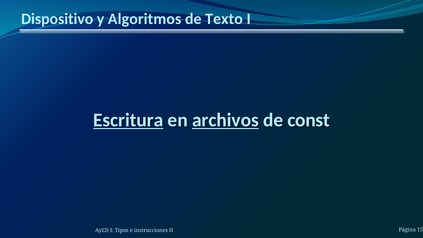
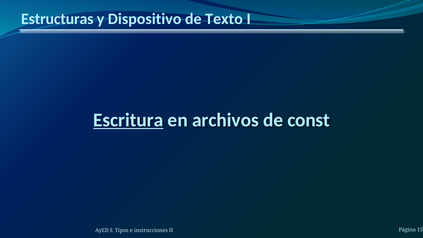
Dispositivo: Dispositivo -> Estructuras (57, 19)
Algoritmos: Algoritmos -> Dispositivo (145, 19)
archivos underline: present -> none (225, 120)
